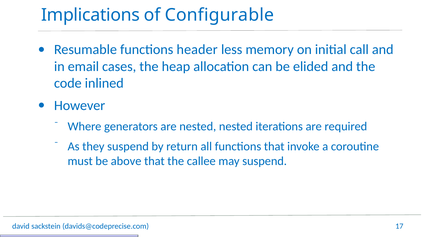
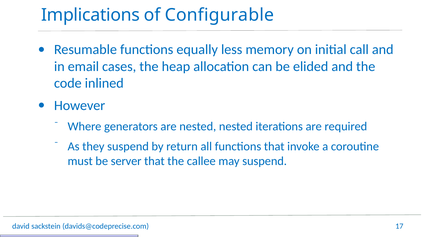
header: header -> equally (197, 50)
above: above -> server (126, 161)
